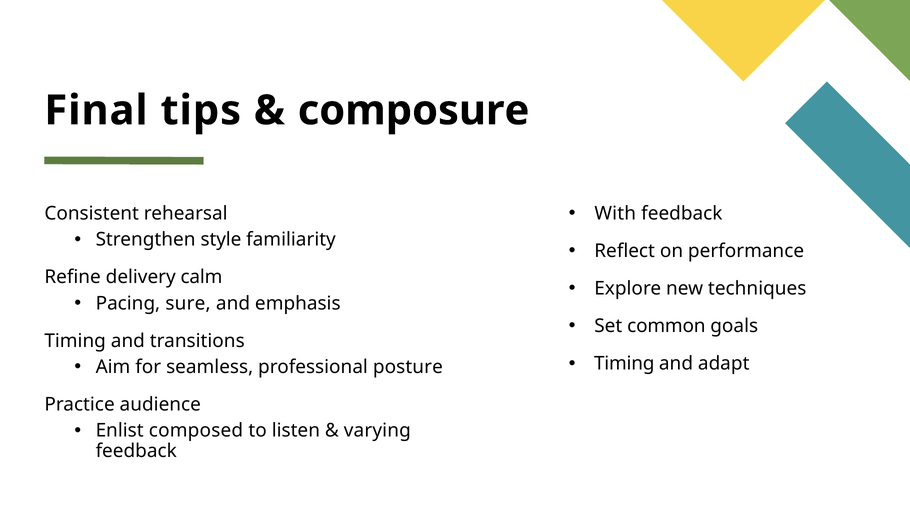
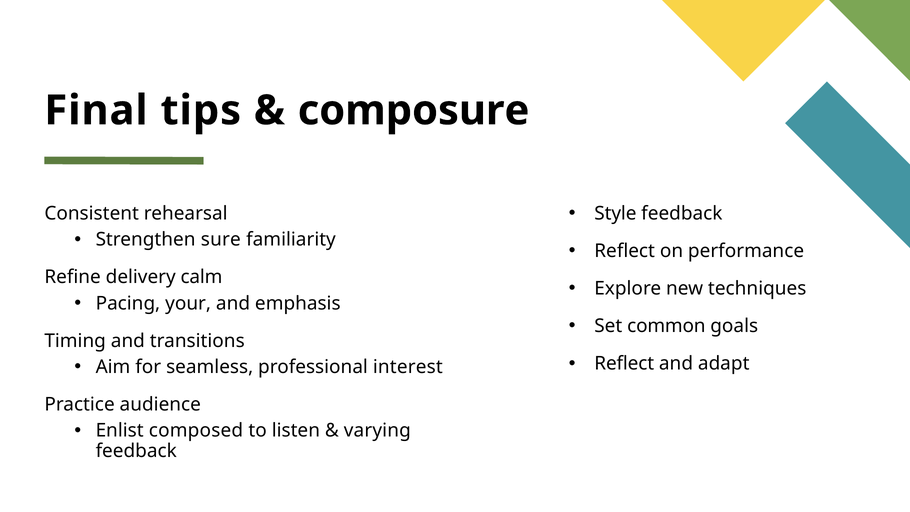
With: With -> Style (615, 213)
style: style -> sure (221, 239)
sure: sure -> your (188, 303)
Timing: Timing -> Reflect (624, 363)
posture: posture -> interest (408, 367)
